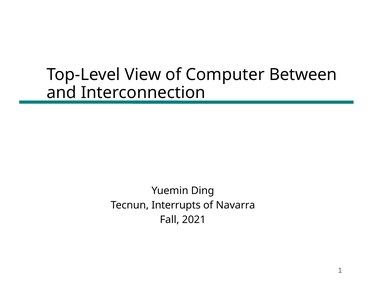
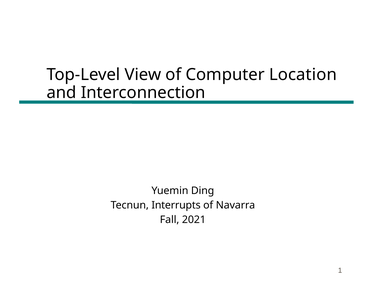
Between: Between -> Location (303, 75)
